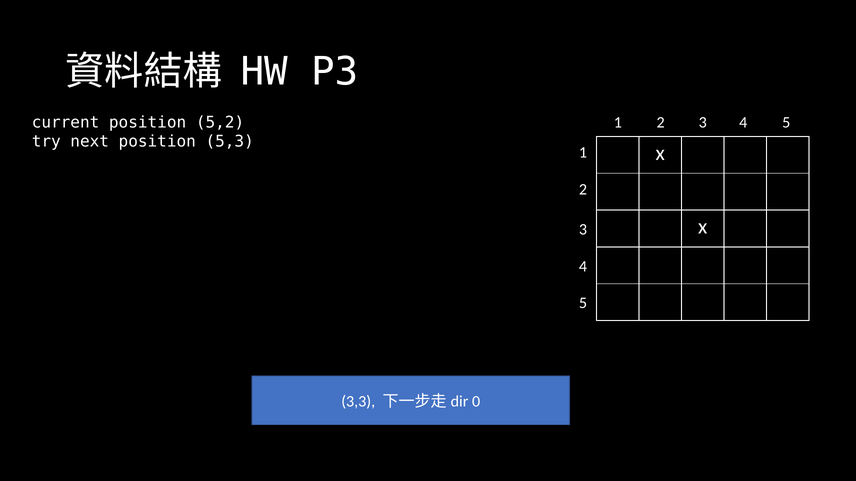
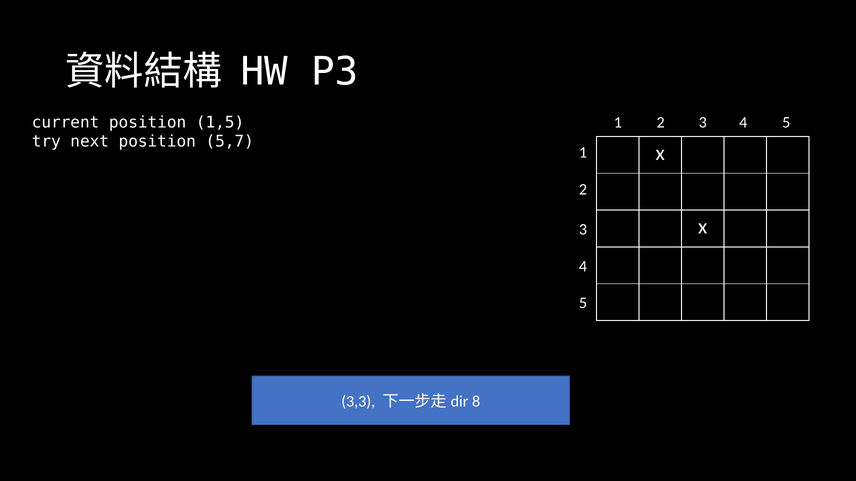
5,2: 5,2 -> 1,5 (220, 123)
5,3: 5,3 -> 5,7 (230, 142)
0: 0 -> 8 (476, 402)
